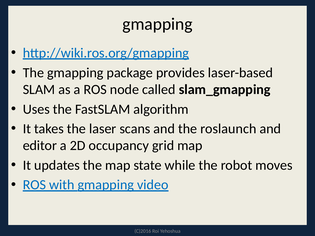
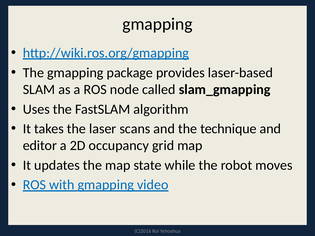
roslaunch: roslaunch -> technique (228, 129)
